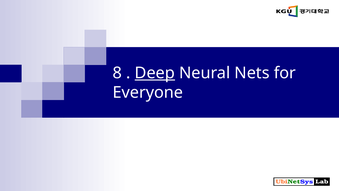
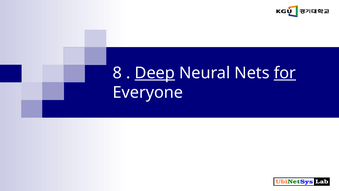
for underline: none -> present (285, 73)
